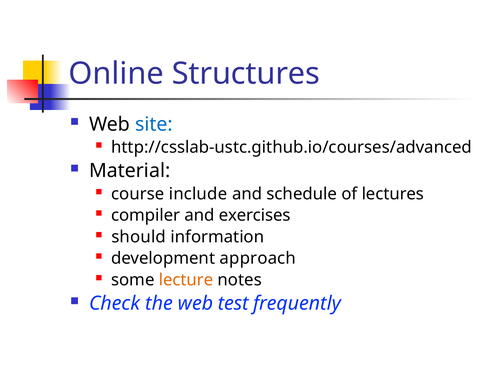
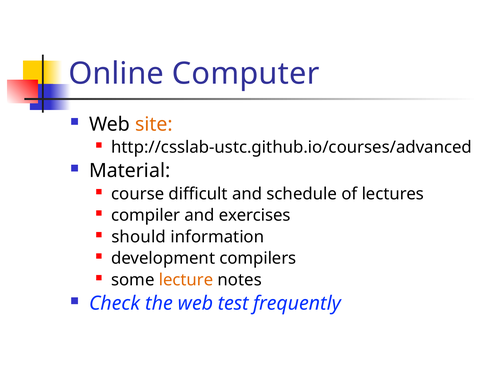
Structures: Structures -> Computer (246, 74)
site colour: blue -> orange (154, 124)
include: include -> difficult (198, 194)
approach: approach -> compilers (258, 258)
